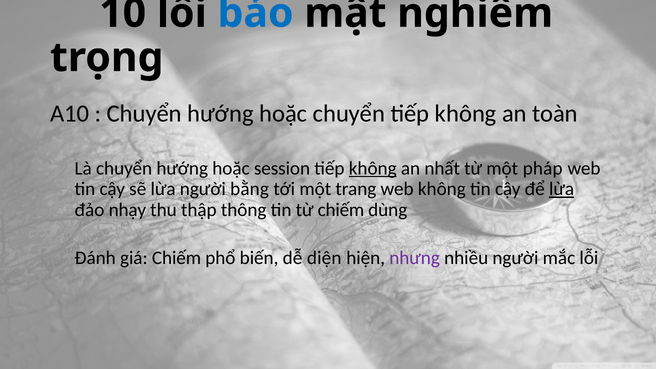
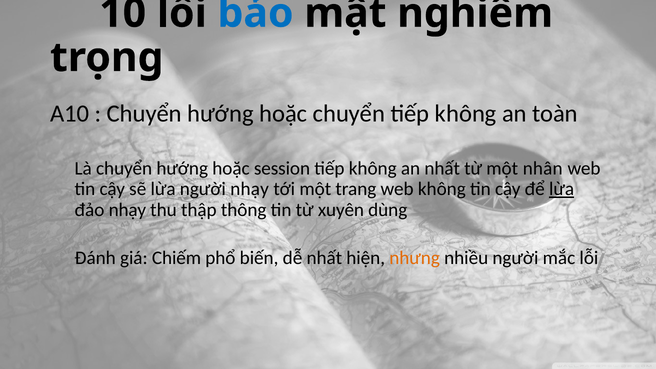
không underline: present -> none (373, 168)
pháp: pháp -> nhân (543, 168)
người bằng: bằng -> nhạy (250, 189)
từ chiếm: chiếm -> xuyên (341, 210)
dễ diện: diện -> nhất (324, 258)
nhưng colour: purple -> orange (415, 258)
